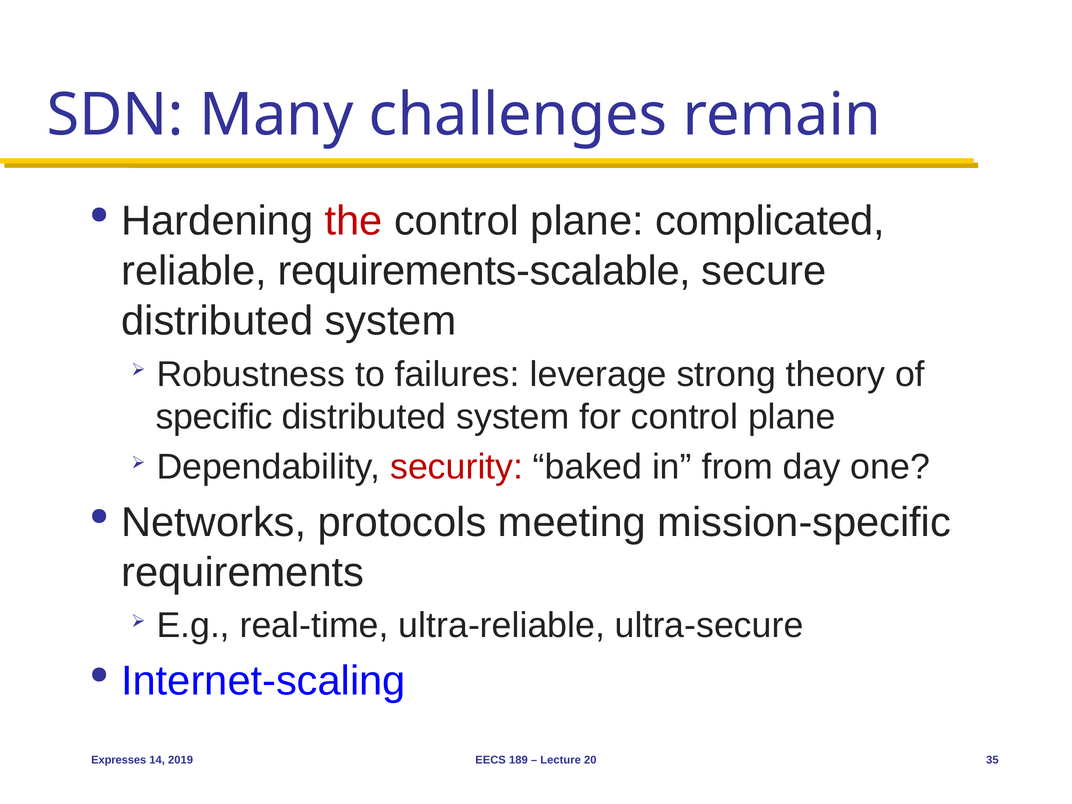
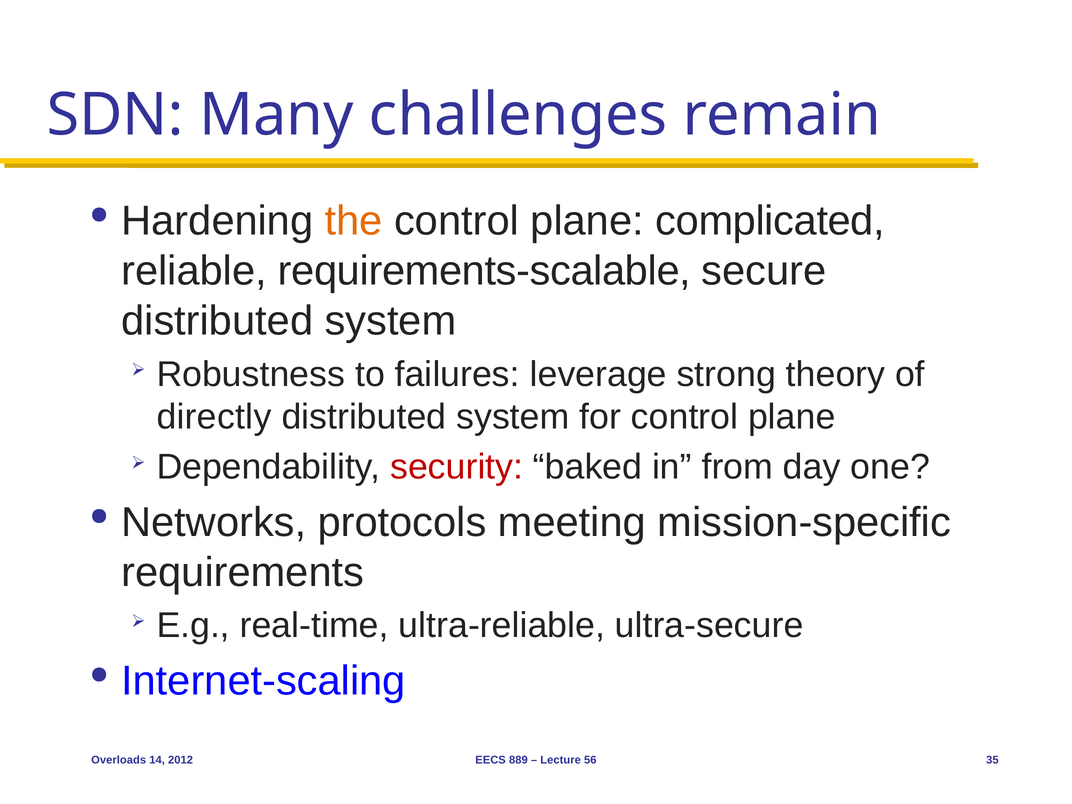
the colour: red -> orange (354, 221)
specific: specific -> directly (214, 417)
Expresses: Expresses -> Overloads (119, 760)
2019: 2019 -> 2012 (181, 760)
189: 189 -> 889 (518, 760)
20: 20 -> 56 (590, 760)
